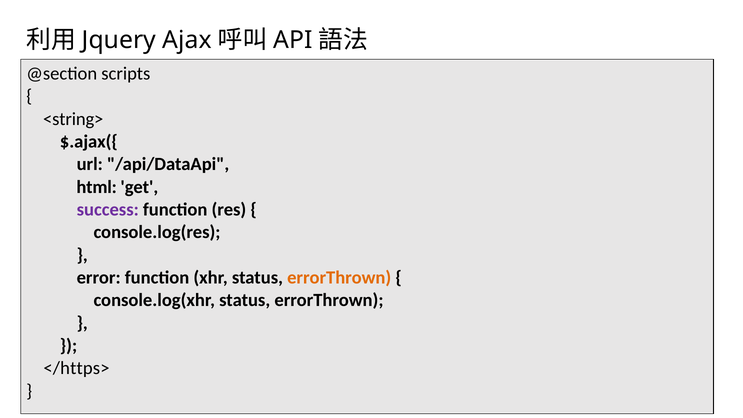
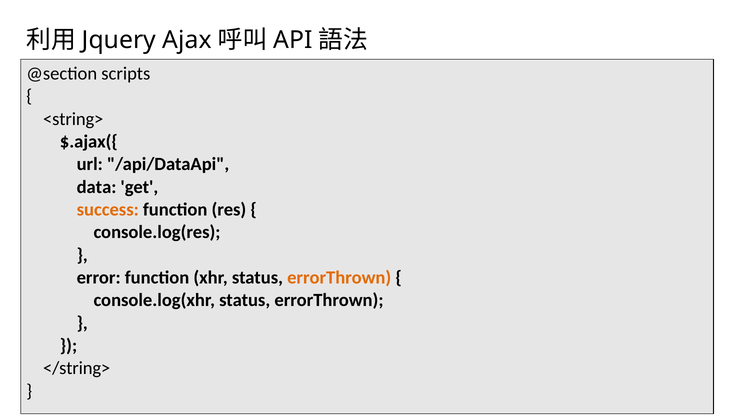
html: html -> data (97, 187)
success colour: purple -> orange (108, 210)
</https>: </https> -> </string> (77, 368)
